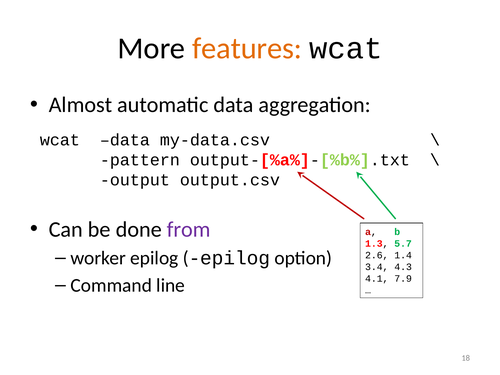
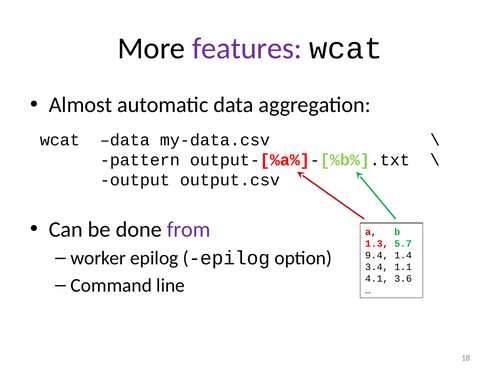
features colour: orange -> purple (247, 48)
2.6: 2.6 -> 9.4 (377, 255)
4.3: 4.3 -> 1.1 (403, 267)
7.9: 7.9 -> 3.6 (403, 279)
